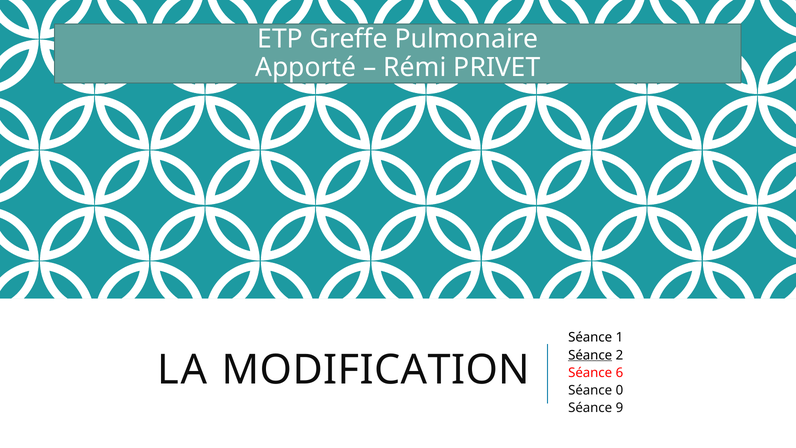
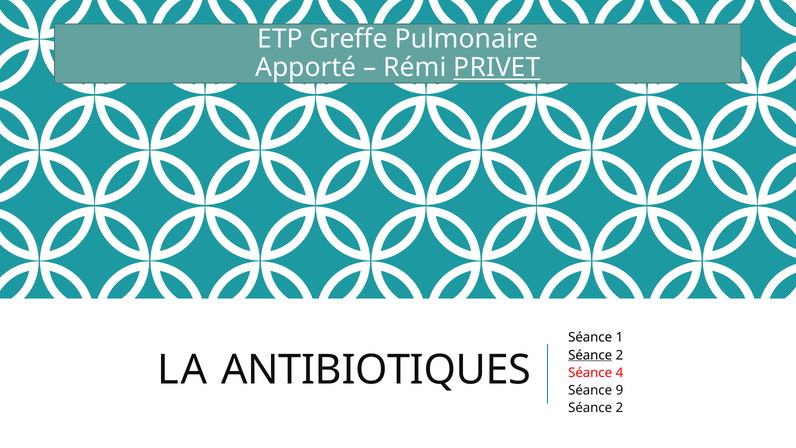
PRIVET underline: none -> present (497, 68)
MODIFICATION: MODIFICATION -> ANTIBIOTIQUES (376, 370)
6: 6 -> 4 (619, 373)
0: 0 -> 9 (619, 390)
9: 9 -> 2 (619, 408)
